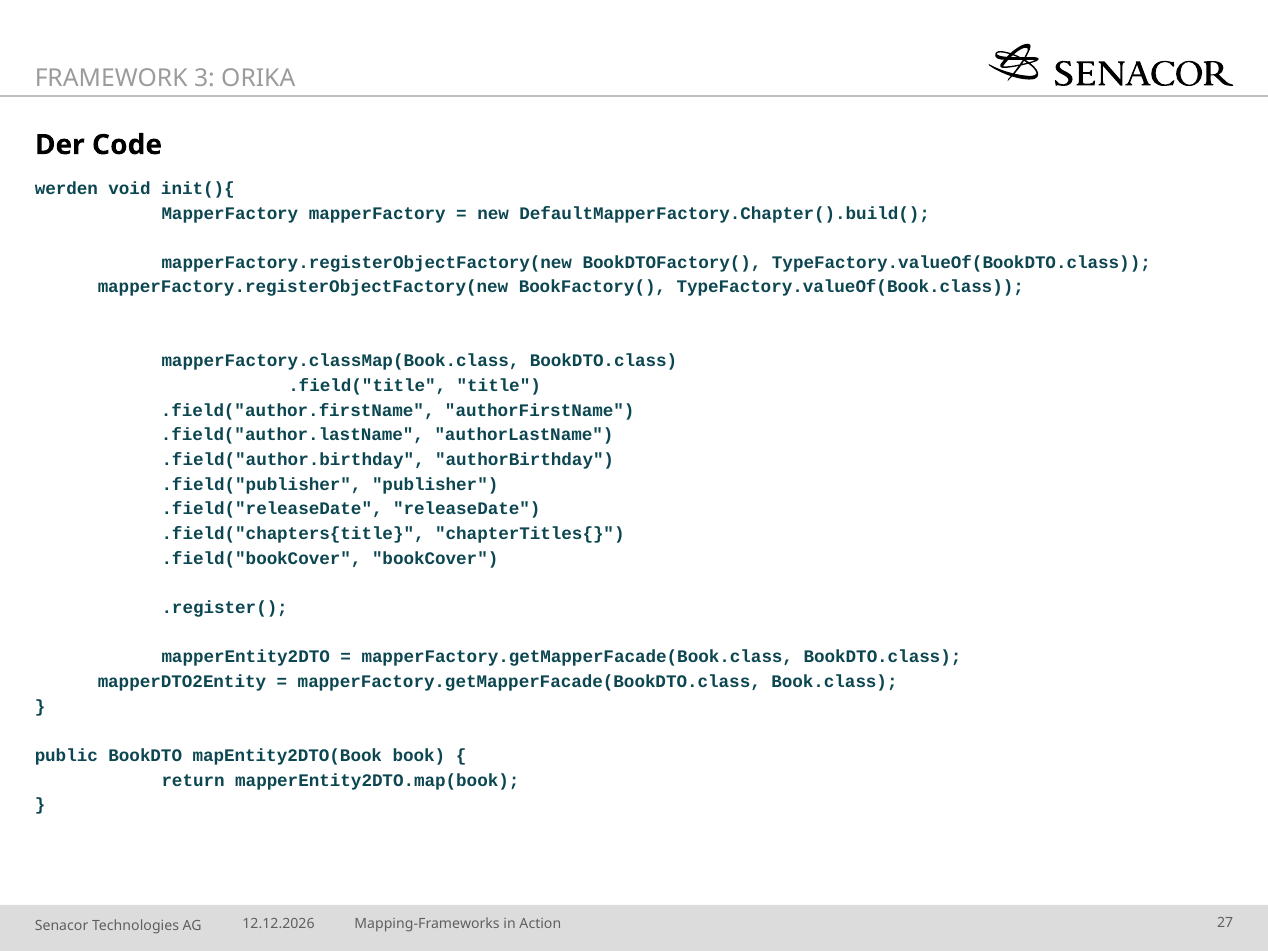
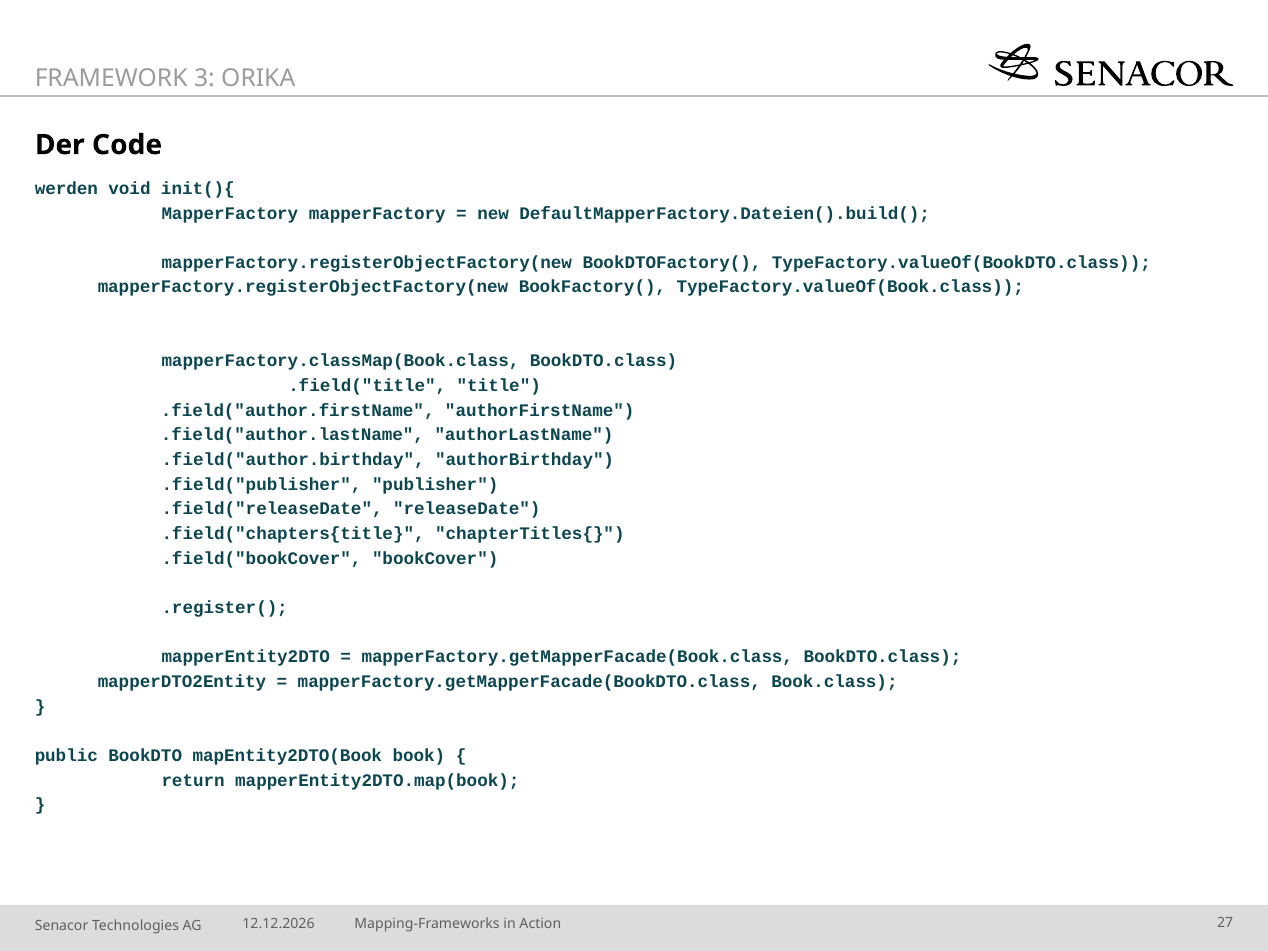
DefaultMapperFactory.Chapter().build(: DefaultMapperFactory.Chapter().build( -> DefaultMapperFactory.Dateien().build( (725, 213)
